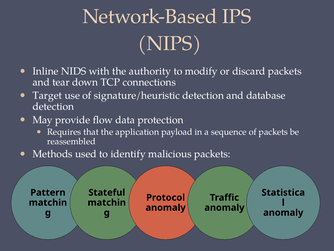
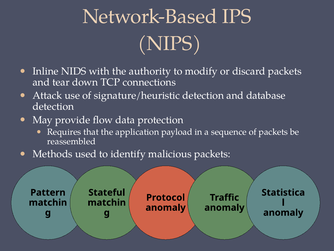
Target: Target -> Attack (47, 95)
